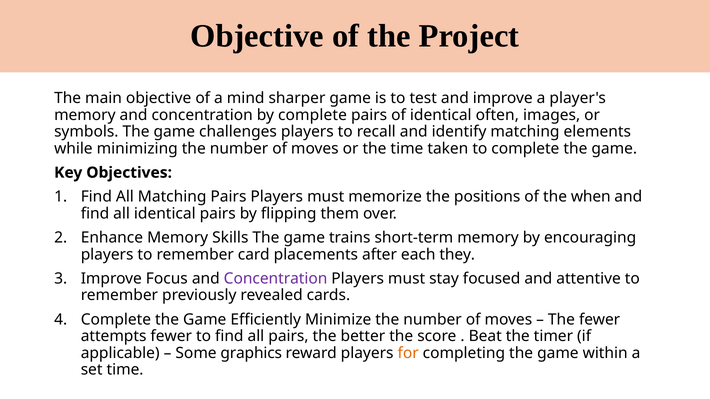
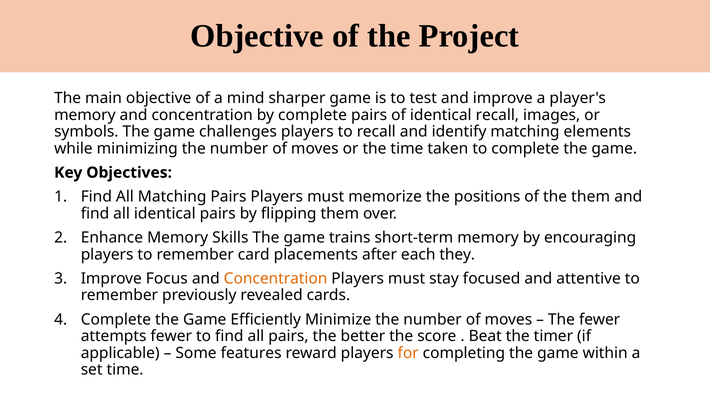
identical often: often -> recall (497, 115)
the when: when -> them (591, 197)
Concentration colour: purple -> orange (276, 279)
graphics: graphics -> features (251, 353)
